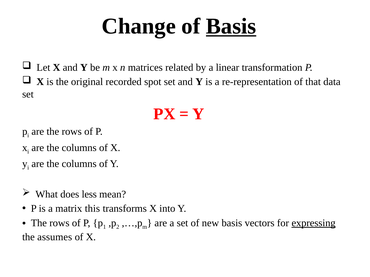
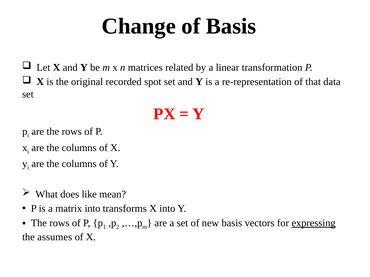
Basis underline: present -> none (231, 26)
less: less -> like (89, 195)
matrix this: this -> into (93, 209)
